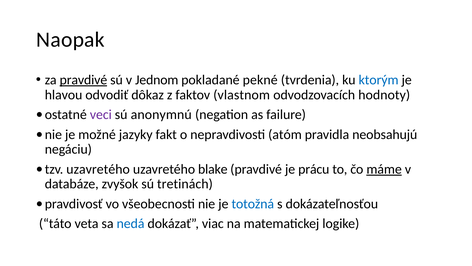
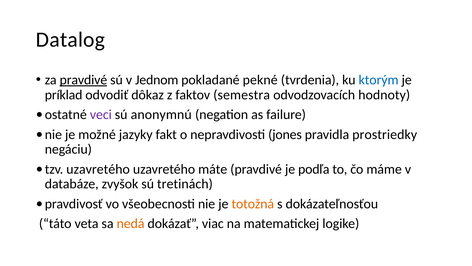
Naopak: Naopak -> Datalog (70, 40)
hlavou: hlavou -> príklad (64, 95)
vlastnom: vlastnom -> semestra (242, 95)
atóm: atóm -> jones (285, 134)
neobsahujú: neobsahujú -> prostriedky (385, 134)
blake: blake -> máte (213, 169)
prácu: prácu -> podľa (314, 169)
máme underline: present -> none (384, 169)
totožná colour: blue -> orange (253, 204)
nedá colour: blue -> orange (131, 223)
